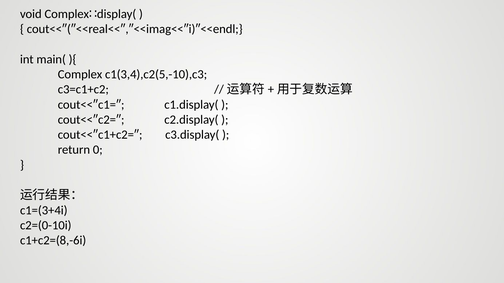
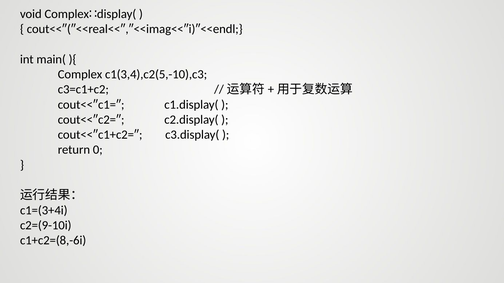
c2=(0-10i: c2=(0-10i -> c2=(9-10i (46, 226)
